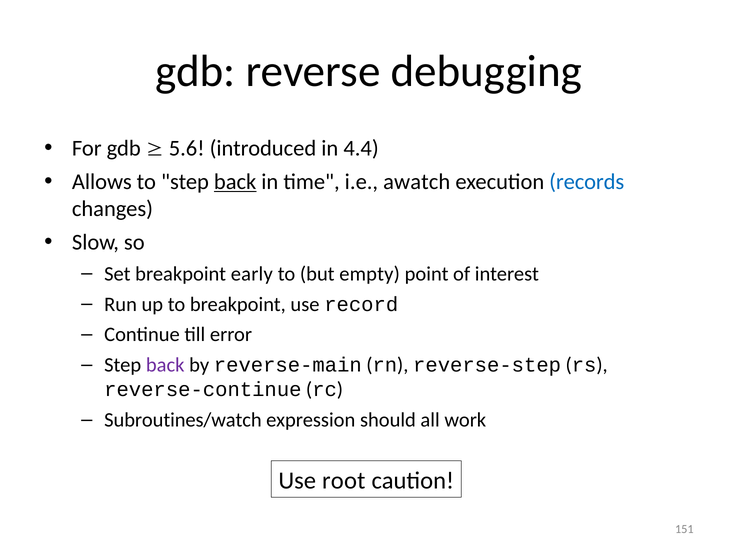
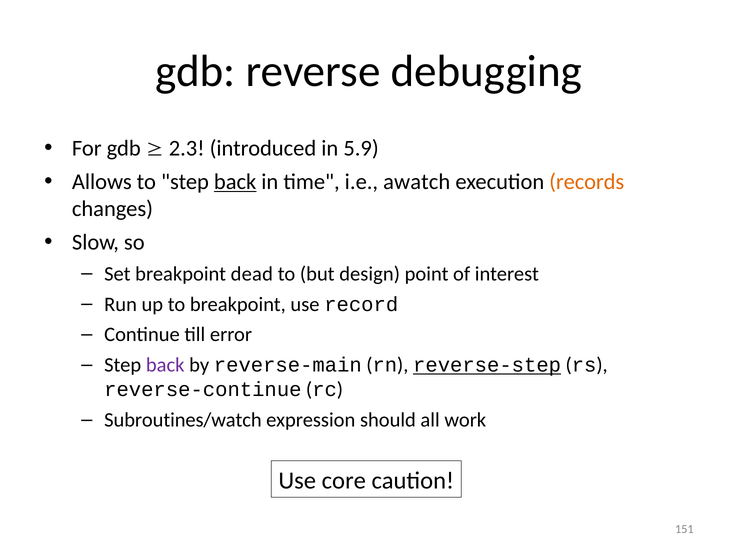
5.6: 5.6 -> 2.3 (187, 148)
4.4: 4.4 -> 5.9 (361, 148)
records colour: blue -> orange (587, 182)
early: early -> dead (252, 274)
empty: empty -> design (370, 274)
reverse-step underline: none -> present (487, 365)
root: root -> core (344, 480)
